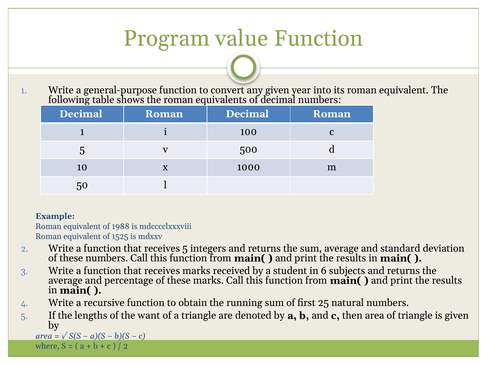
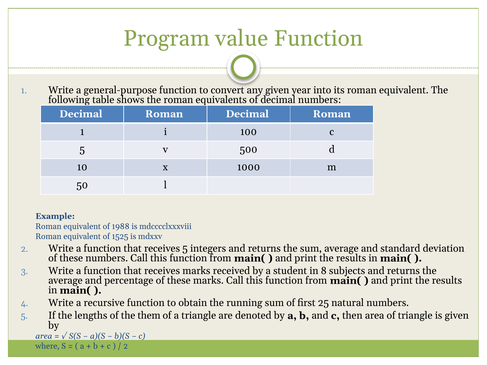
6: 6 -> 8 (324, 271)
want: want -> them (149, 316)
